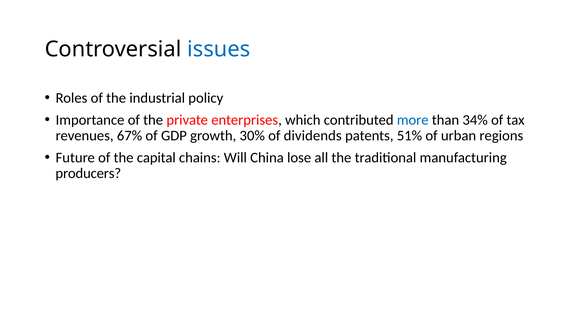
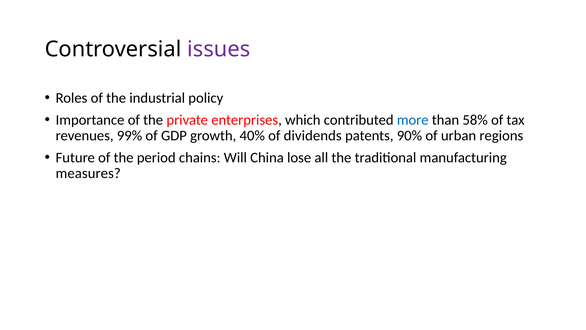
issues colour: blue -> purple (219, 49)
34%: 34% -> 58% (475, 120)
67%: 67% -> 99% (130, 136)
30%: 30% -> 40% (252, 136)
51%: 51% -> 90% (409, 136)
capital: capital -> period (156, 157)
producers: producers -> measures (88, 173)
